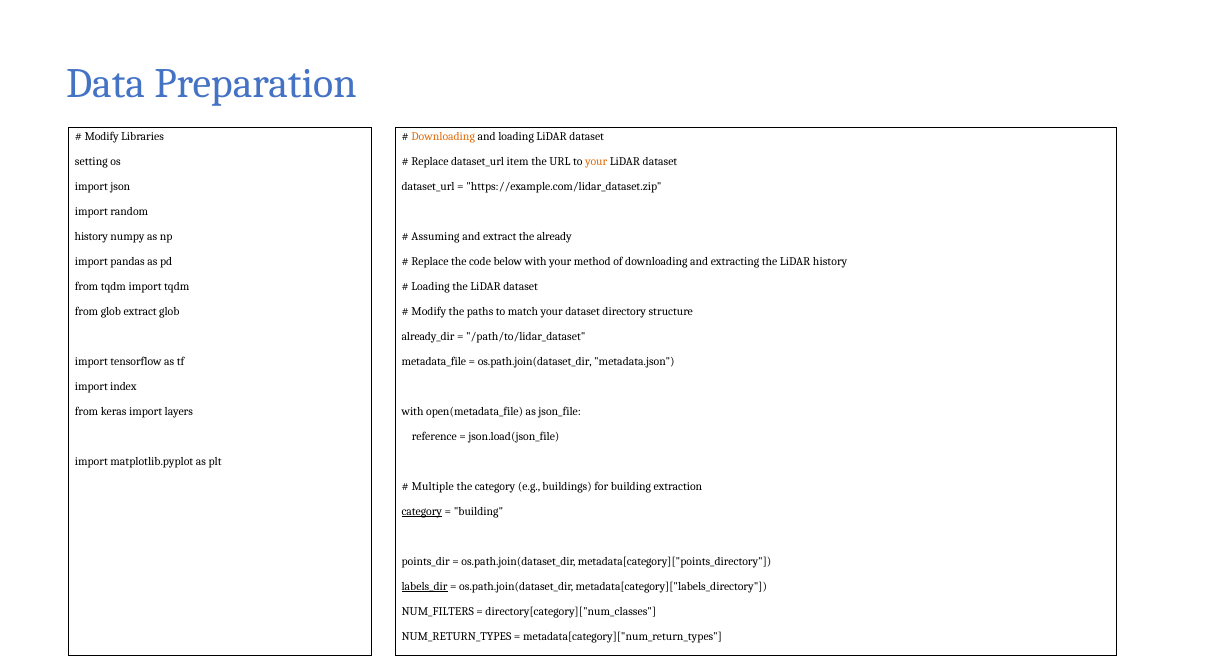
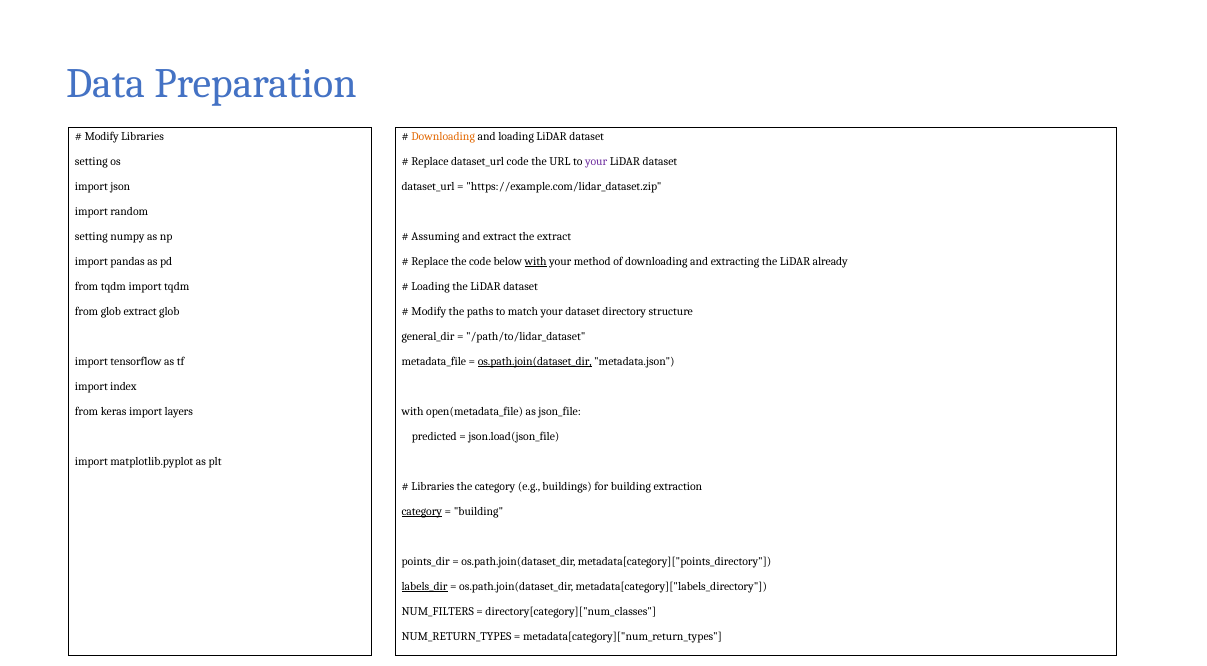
dataset_url item: item -> code (518, 161)
your colour: orange -> purple (596, 161)
the already: already -> extract (554, 236)
history: history -> setting (91, 236)
with underline: none -> present (536, 261)
LiDAR history: history -> already (830, 261)
already_dir: already_dir -> general_dir (428, 336)
os.path.join(dataset_dir underline: none -> present (535, 361)
reference: reference -> predicted (434, 436)
Multiple: Multiple -> Libraries (433, 486)
